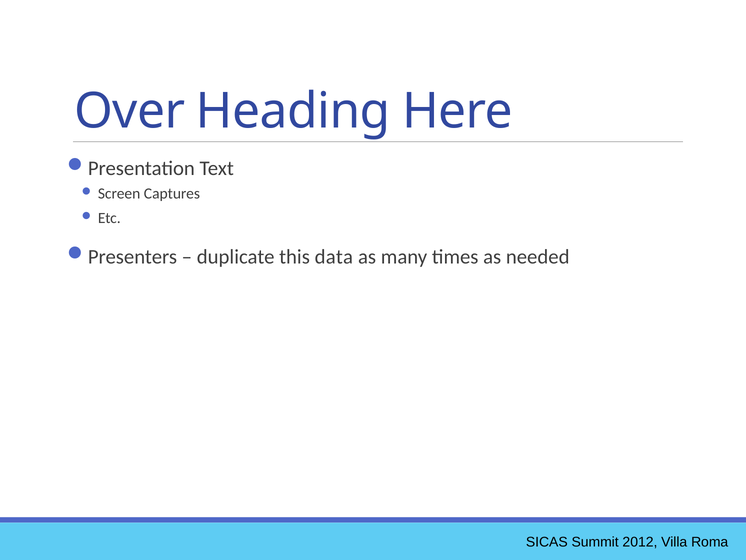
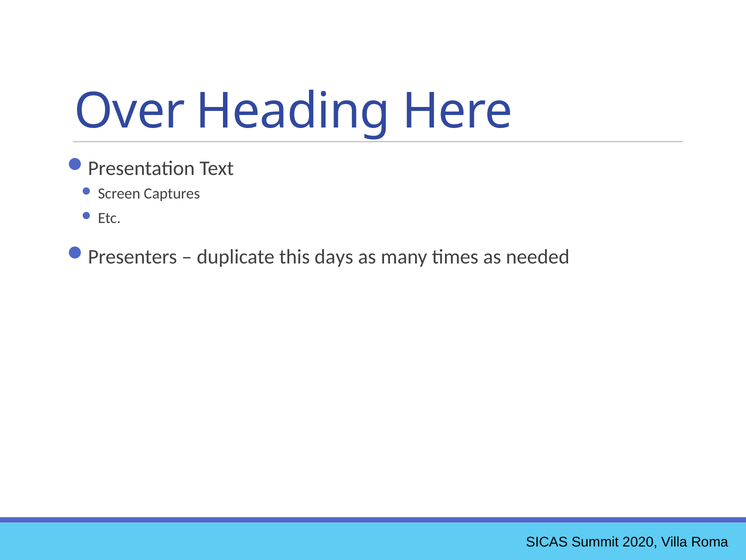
data: data -> days (334, 257)
2012: 2012 -> 2020 (640, 541)
